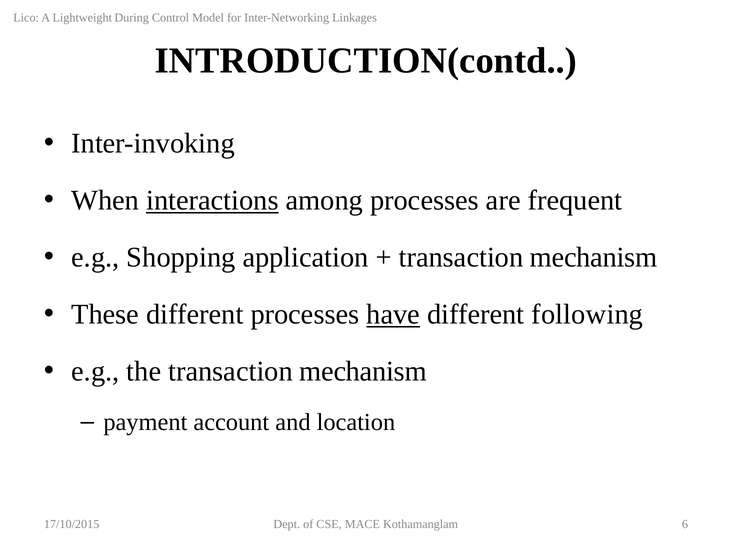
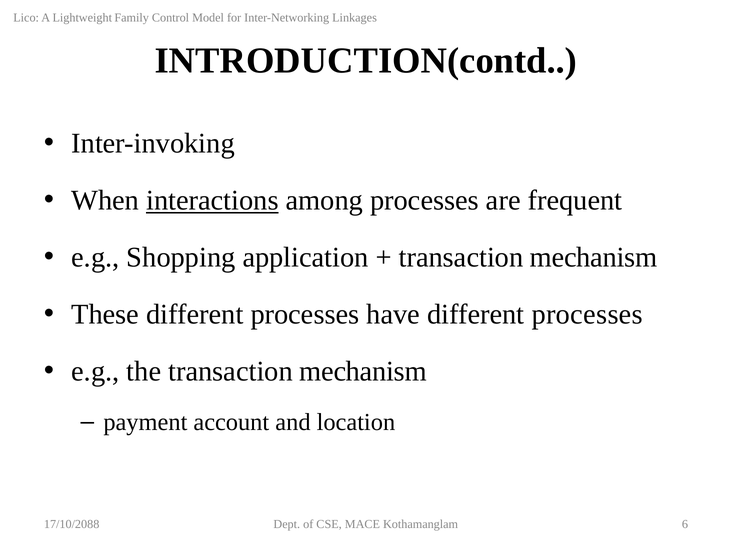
During: During -> Family (132, 18)
have underline: present -> none (393, 314)
following: following -> processes (587, 314)
17/10/2015: 17/10/2015 -> 17/10/2088 (72, 524)
